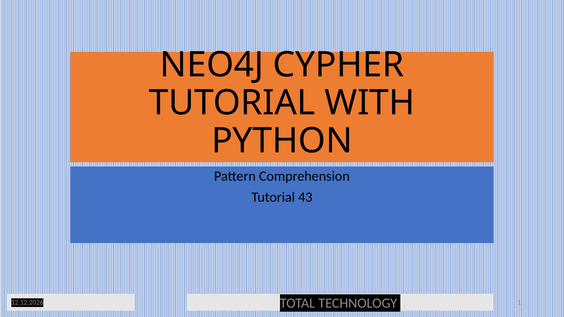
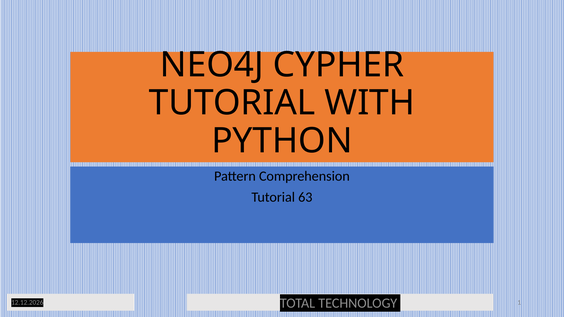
43: 43 -> 63 (305, 197)
